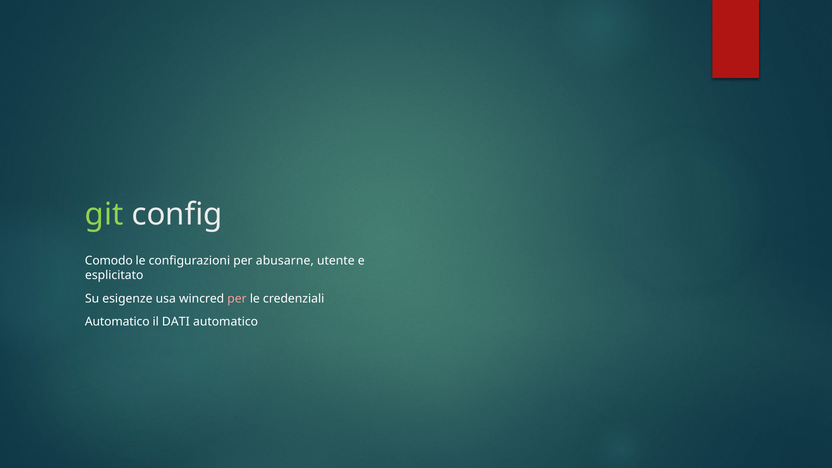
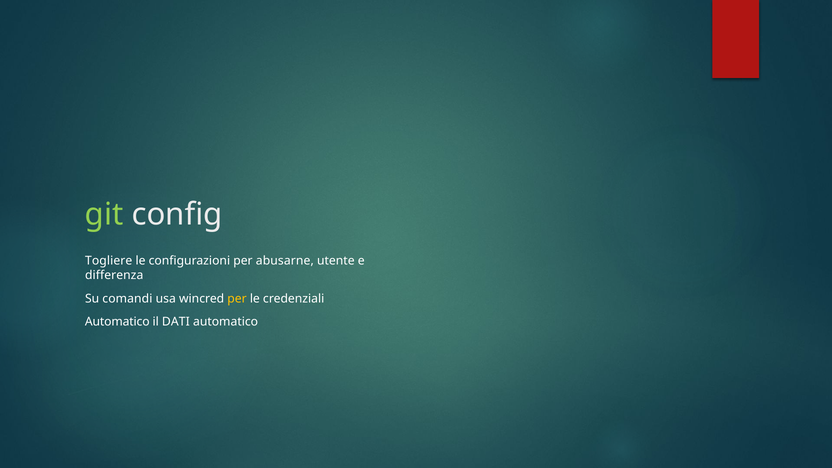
Comodo: Comodo -> Togliere (109, 261)
esplicitato: esplicitato -> differenza (114, 275)
esigenze: esigenze -> comandi (127, 299)
per colour: pink -> yellow (237, 299)
